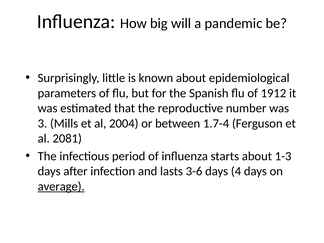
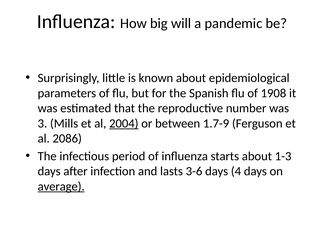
1912: 1912 -> 1908 (273, 93)
2004 underline: none -> present (124, 123)
1.7-4: 1.7-4 -> 1.7-9 (216, 123)
2081: 2081 -> 2086 (67, 138)
